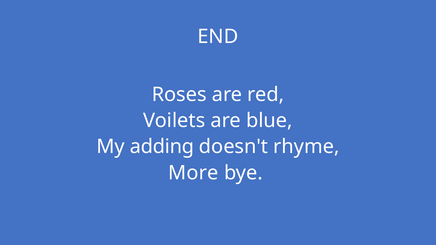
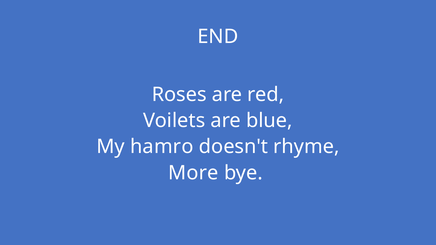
adding: adding -> hamro (162, 147)
